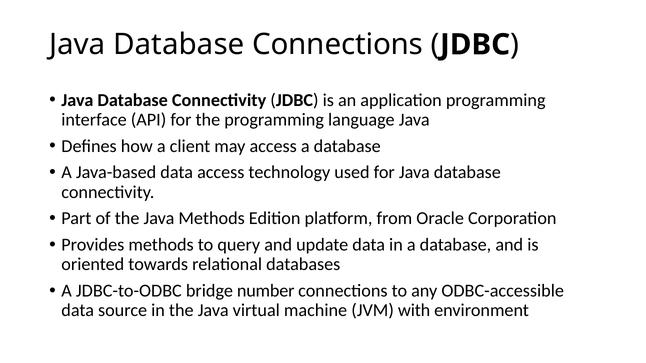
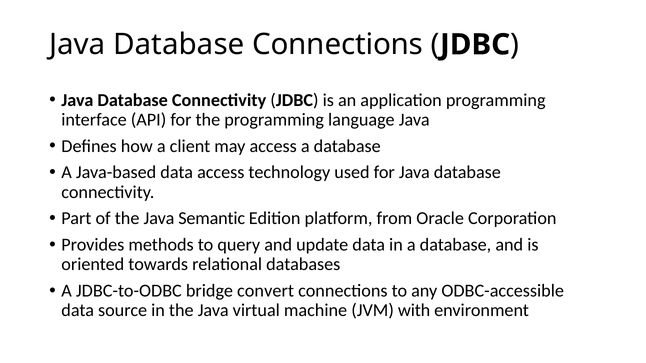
Java Methods: Methods -> Semantic (212, 219)
number: number -> convert (266, 291)
